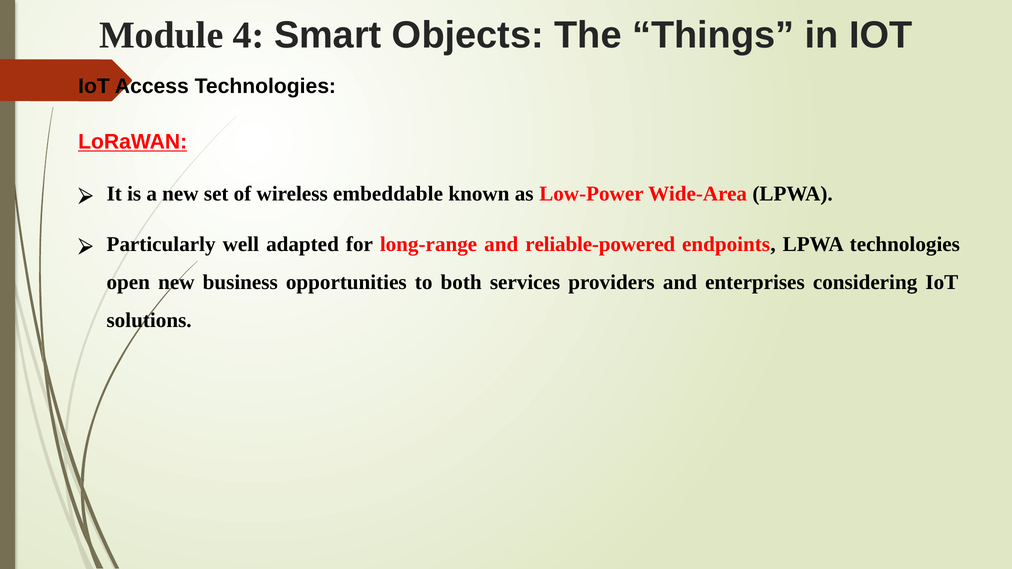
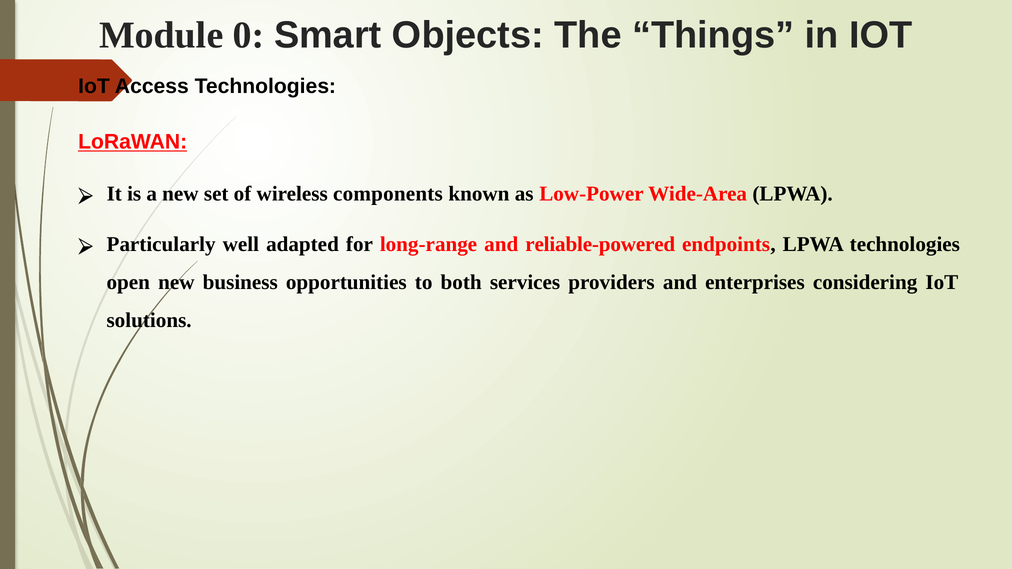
4: 4 -> 0 (249, 35)
embeddable: embeddable -> components (388, 194)
